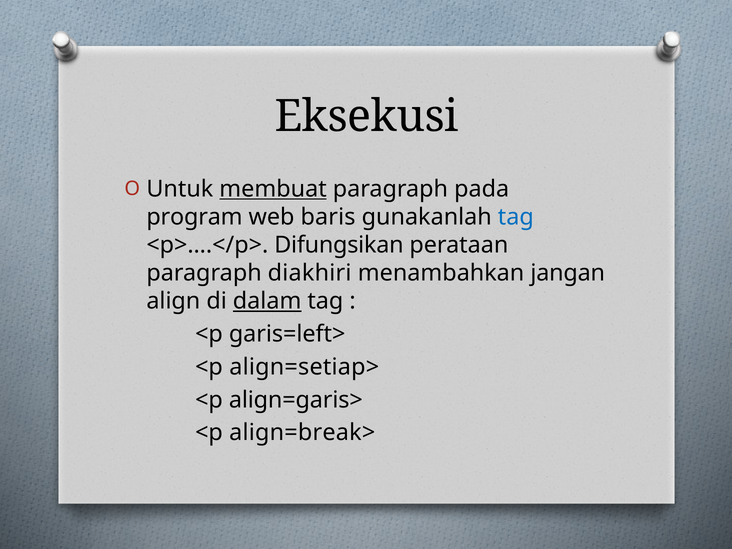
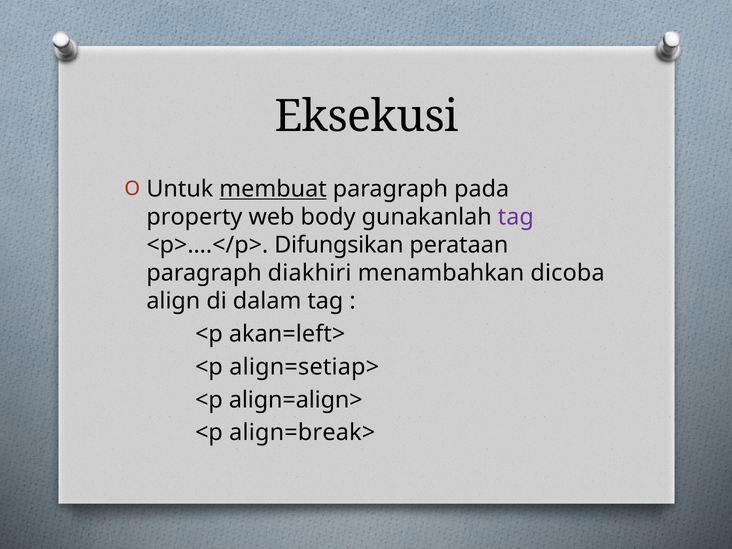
program: program -> property (194, 217)
baris: baris -> body (328, 217)
tag colour: blue -> purple (516, 217)
jangan: jangan -> dicoba (568, 273)
dalam underline: present -> none (267, 301)
garis=left>: garis=left> -> akan=left> (287, 334)
align=garis>: align=garis> -> align=align> (296, 400)
